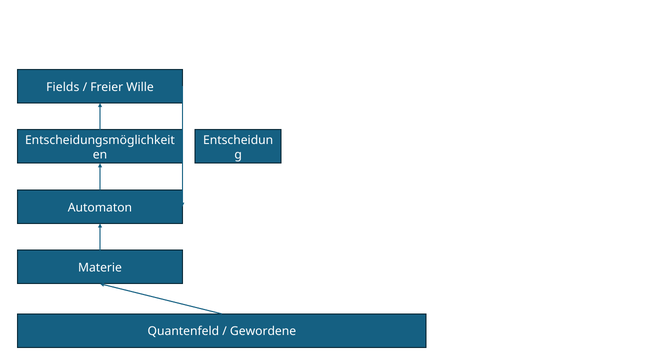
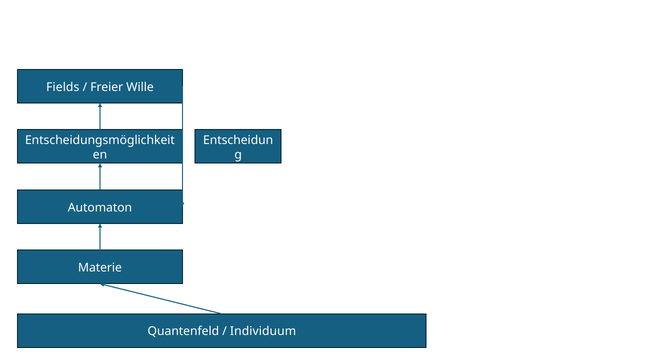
Gewordene: Gewordene -> Individuum (263, 331)
